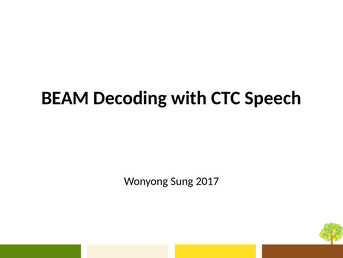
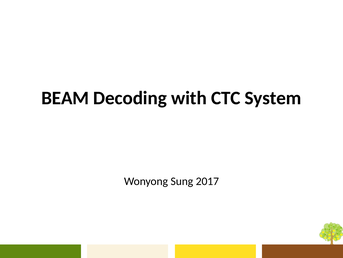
Speech: Speech -> System (273, 98)
